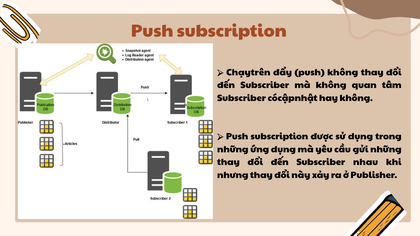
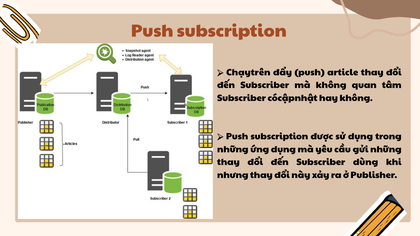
push không: không -> article (343, 73)
nhau: nhau -> dùng (366, 162)
